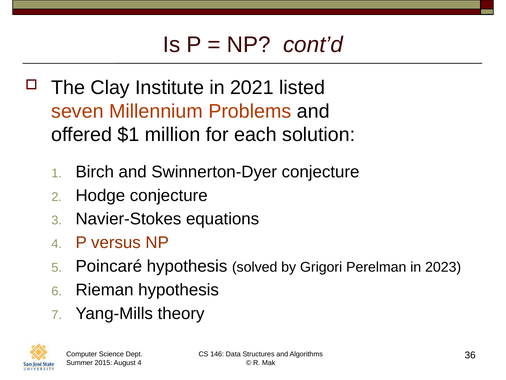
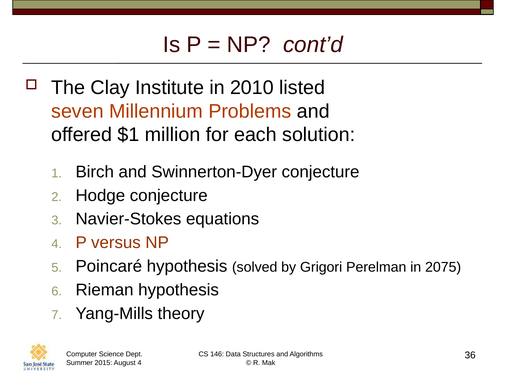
2021: 2021 -> 2010 (252, 87)
2023: 2023 -> 2075 (443, 267)
